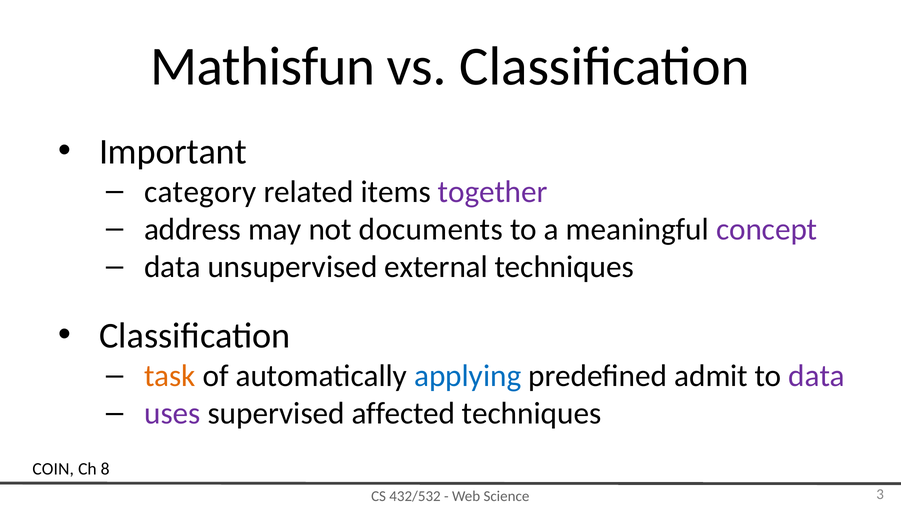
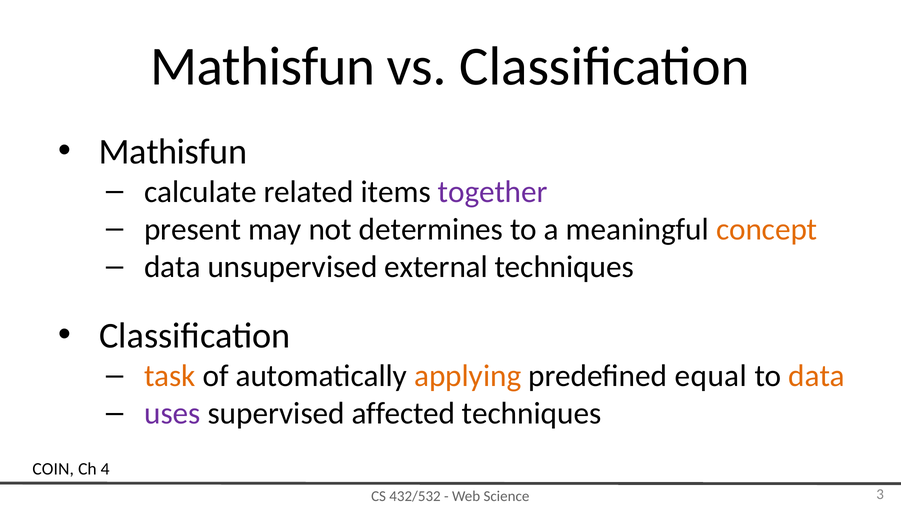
Important: Important -> Mathisfun (173, 152)
category: category -> calculate (200, 192)
address: address -> present (193, 229)
documents: documents -> determines (431, 229)
concept colour: purple -> orange (767, 229)
applying colour: blue -> orange (468, 376)
admit: admit -> equal (711, 376)
data colour: purple -> orange (817, 376)
8: 8 -> 4 (105, 469)
